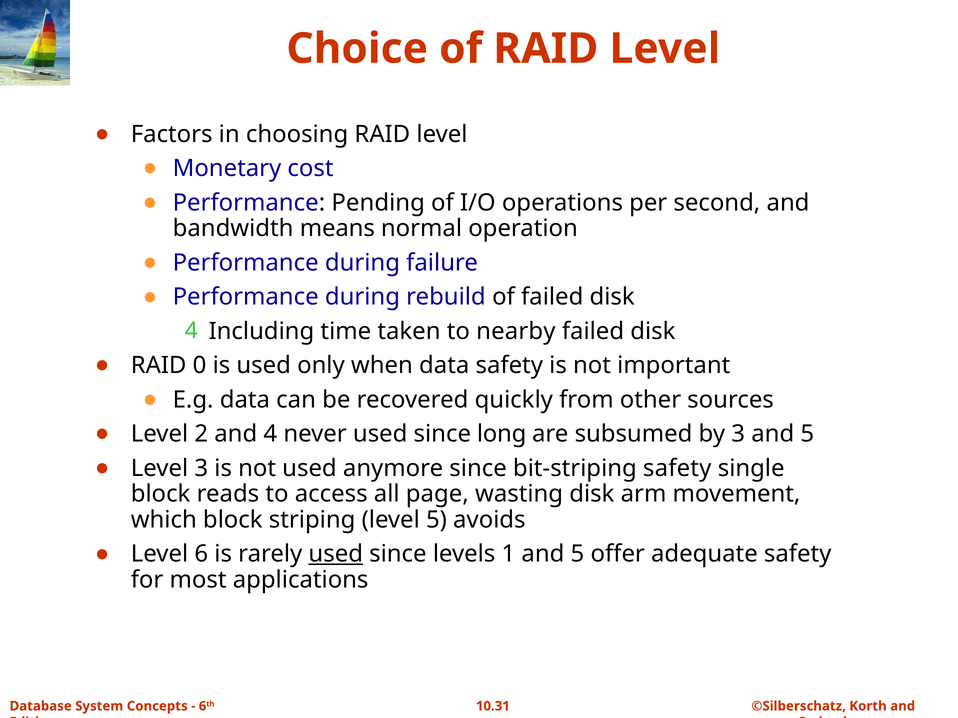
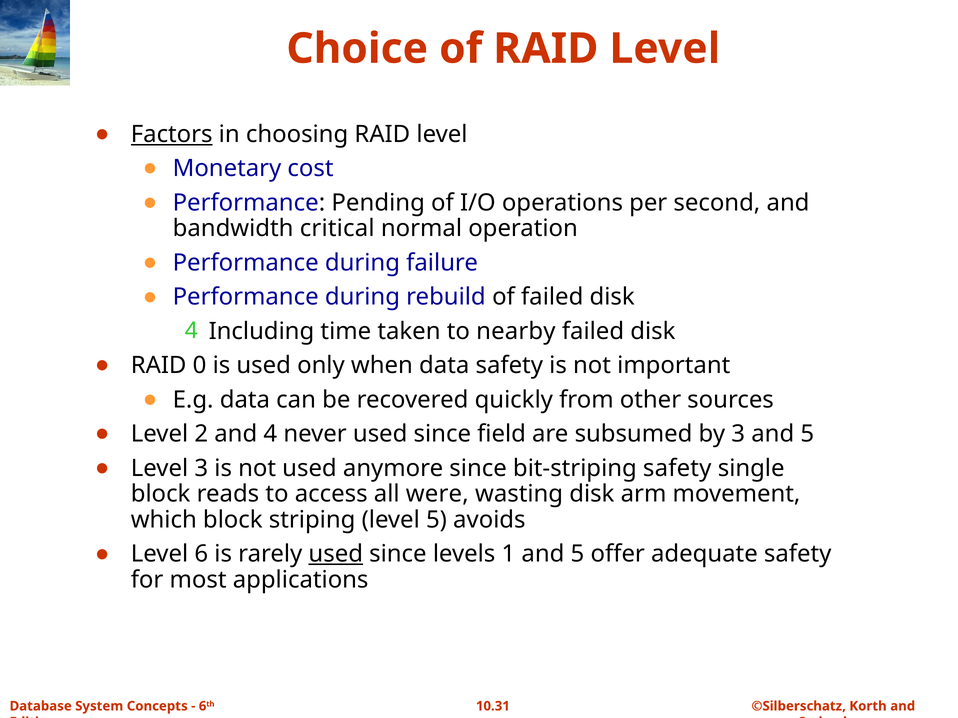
Factors underline: none -> present (172, 134)
means: means -> critical (337, 229)
long: long -> field (502, 434)
page: page -> were (437, 494)
